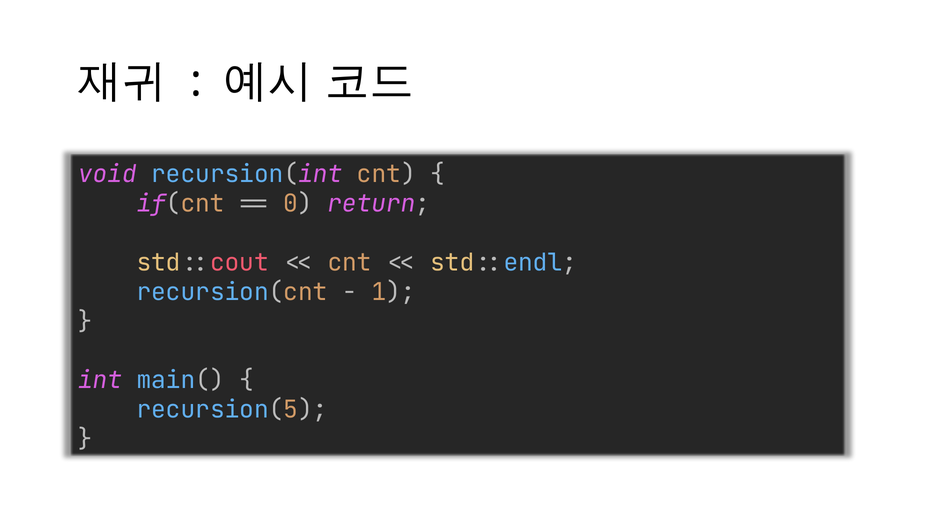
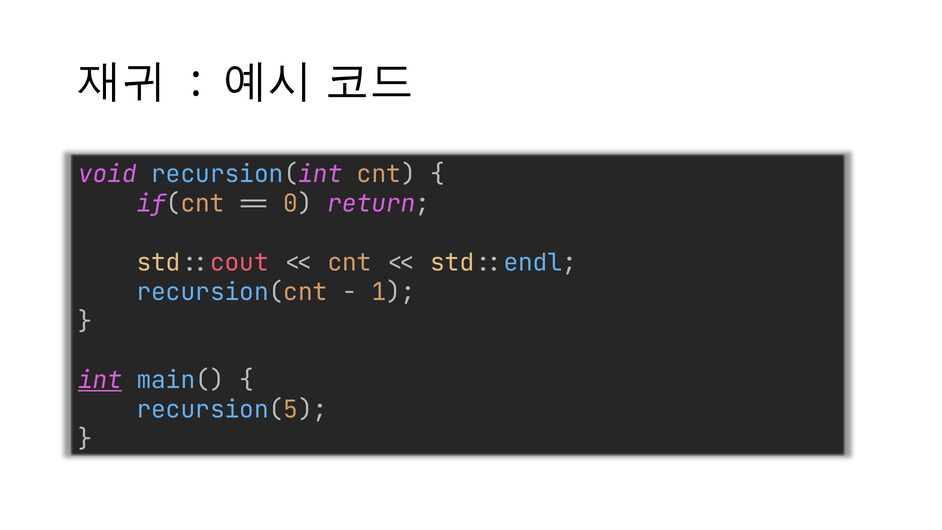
int underline: none -> present (100, 380)
